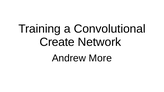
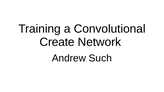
More: More -> Such (100, 58)
